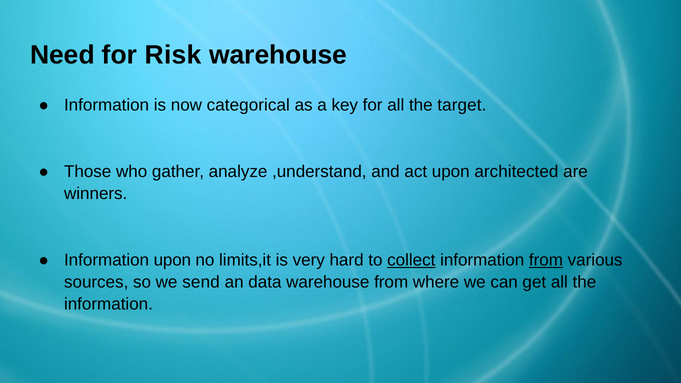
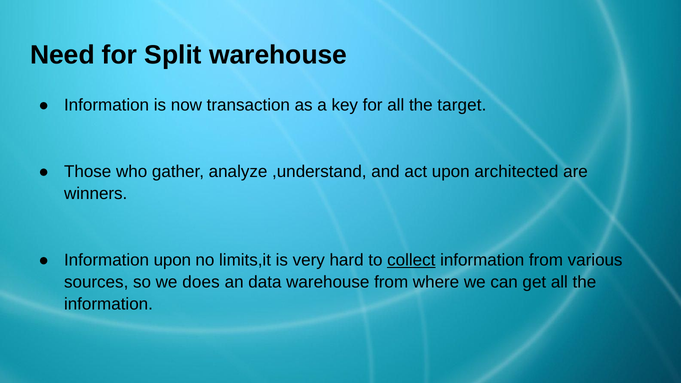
Risk: Risk -> Split (173, 55)
categorical: categorical -> transaction (248, 105)
from underline: present -> none (546, 260)
send: send -> does (201, 282)
